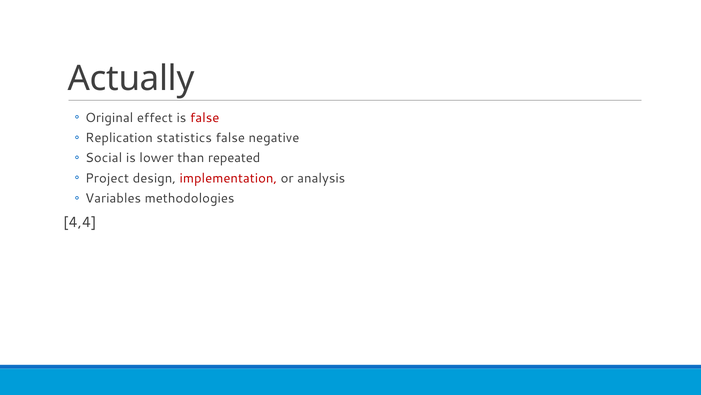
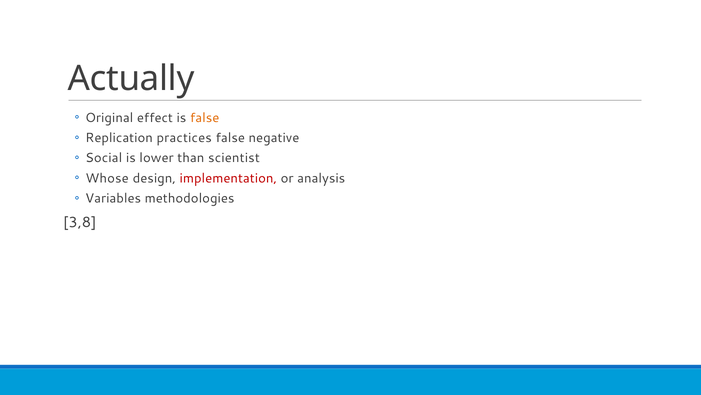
false colour: red -> orange (205, 118)
statistics: statistics -> practices (184, 138)
repeated: repeated -> scientist (234, 158)
Project: Project -> Whose (107, 178)
4,4: 4,4 -> 3,8 (80, 222)
